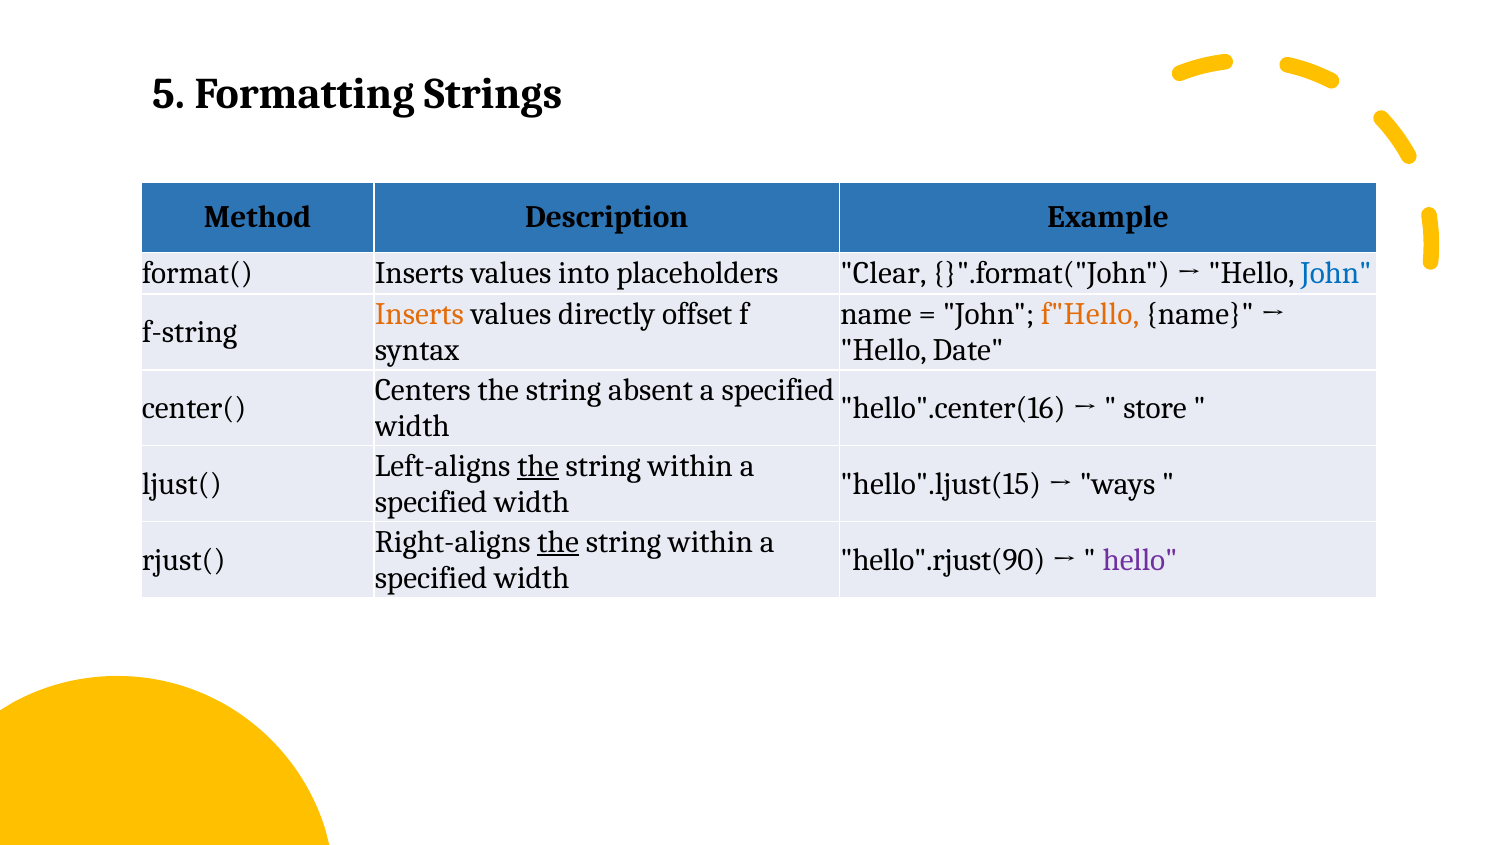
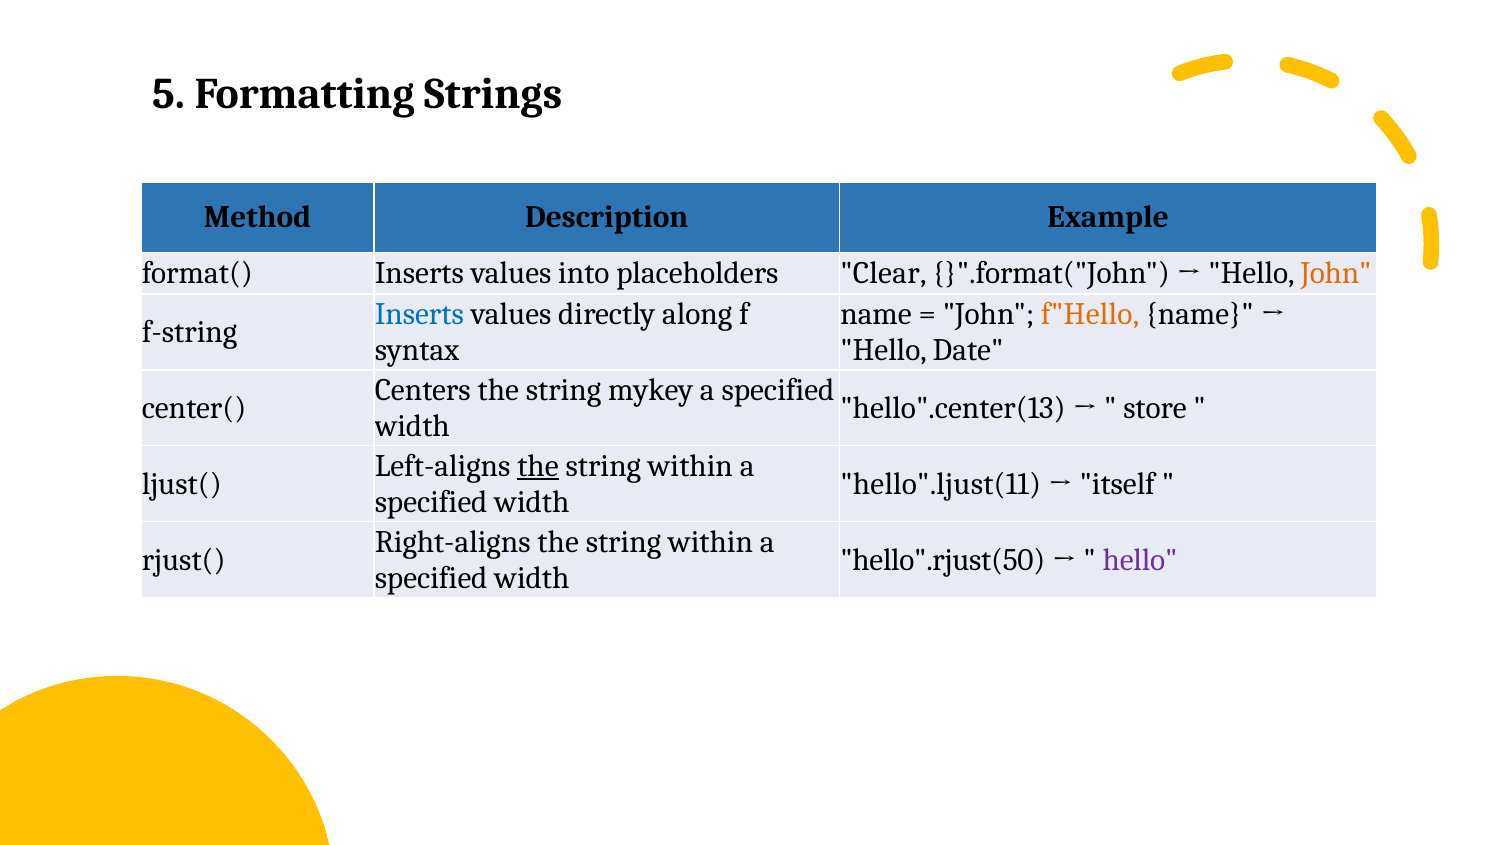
John colour: blue -> orange (1336, 273)
Inserts colour: orange -> blue (419, 314)
offset: offset -> along (697, 314)
absent: absent -> mykey (651, 390)
hello".center(16: hello".center(16 -> hello".center(13 (953, 408)
hello".ljust(15: hello".ljust(15 -> hello".ljust(11 (941, 484)
ways: ways -> itself (1117, 484)
the underline: present -> none (558, 542)
hello".rjust(90: hello".rjust(90 -> hello".rjust(50 (943, 560)
